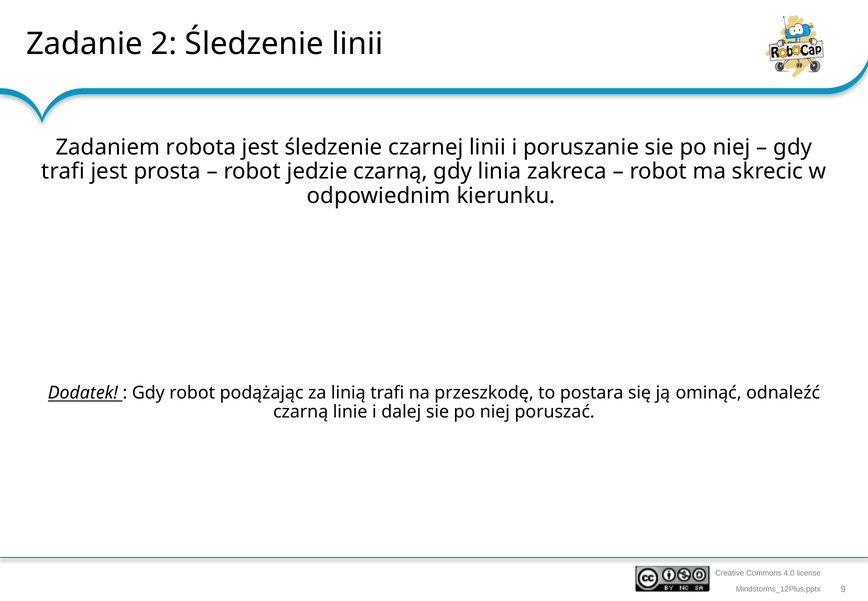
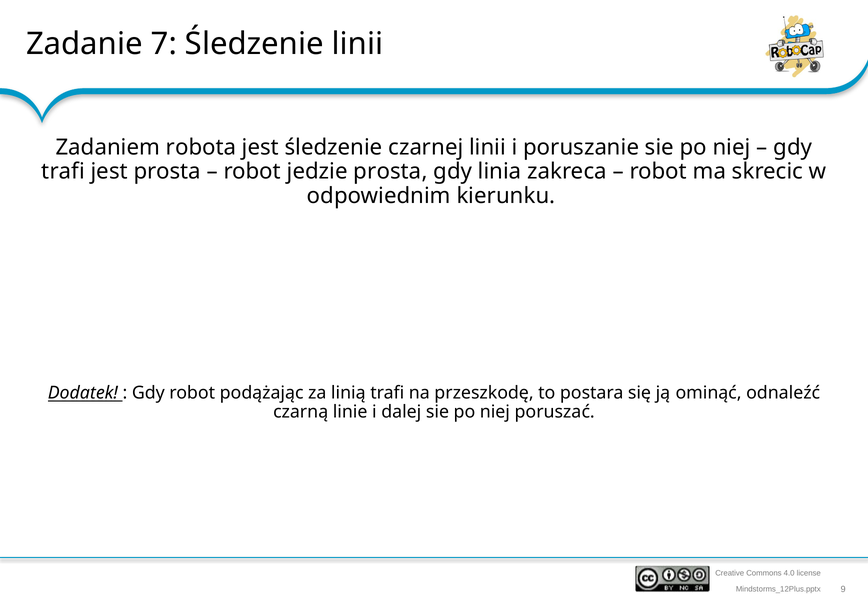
2: 2 -> 7 (164, 44)
jedzie czarną: czarną -> prosta (391, 172)
